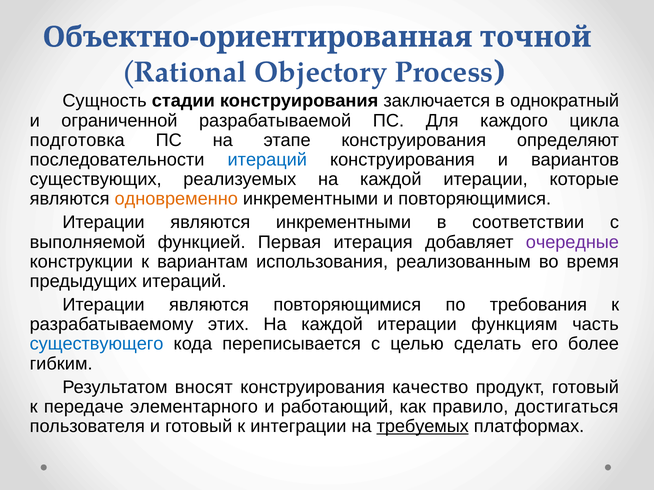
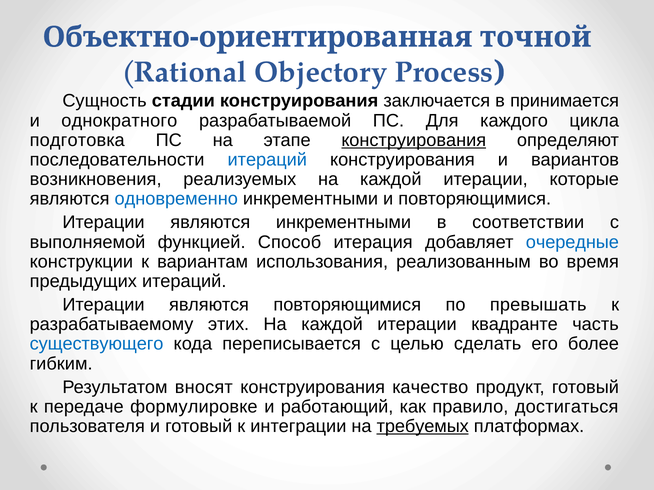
однократный: однократный -> принимается (565, 101)
ограниченной: ограниченной -> однократного (119, 121)
конструирования underline: none -> present (414, 140)
существующих: существующих -> возникновения (96, 180)
одновременно colour: orange -> blue (176, 199)
Первая: Первая -> Способ (289, 242)
очередные colour: purple -> blue (572, 242)
требования: требования -> превышать (538, 305)
функциям: функциям -> квадранте (515, 325)
элементарного: элементарного -> формулировке (194, 407)
